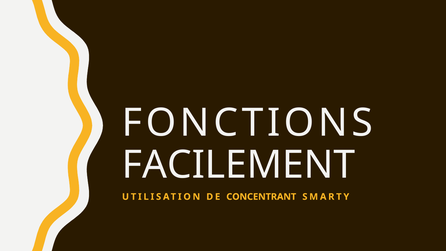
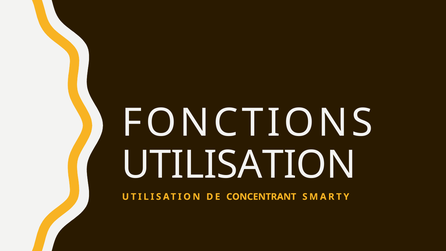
FACILEMENT: FACILEMENT -> UTILISATION (239, 165)
